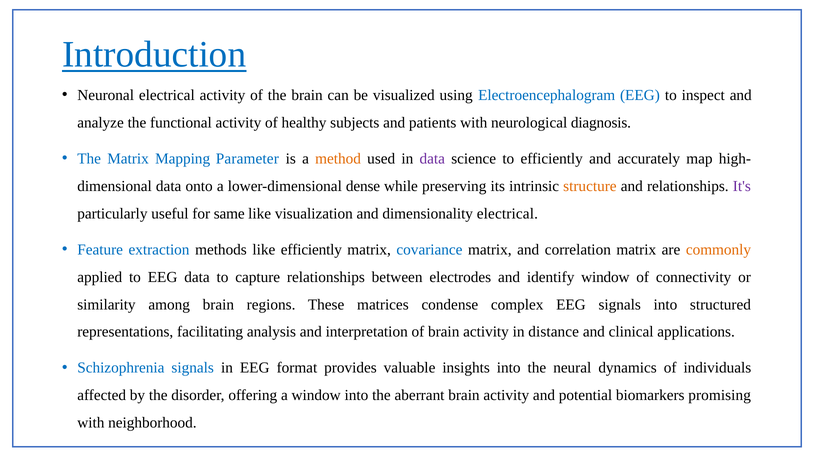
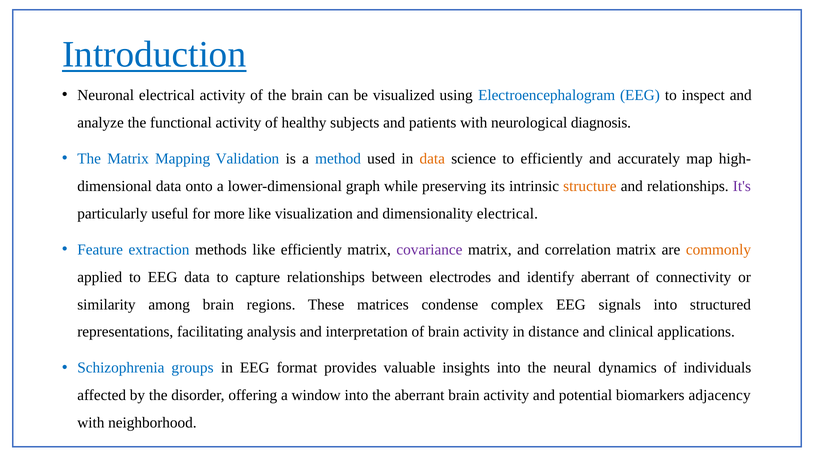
Parameter: Parameter -> Validation (247, 159)
method colour: orange -> blue (338, 159)
data colour: purple -> orange (432, 159)
dense: dense -> graph (363, 186)
same: same -> more (229, 213)
covariance colour: blue -> purple (429, 249)
identify window: window -> aberrant (605, 277)
Schizophrenia signals: signals -> groups (193, 368)
promising: promising -> adjacency (720, 395)
